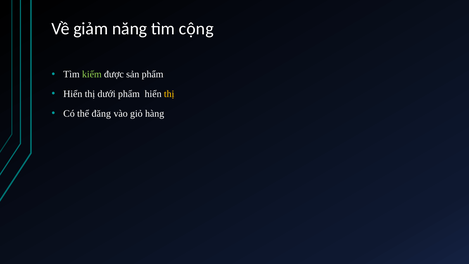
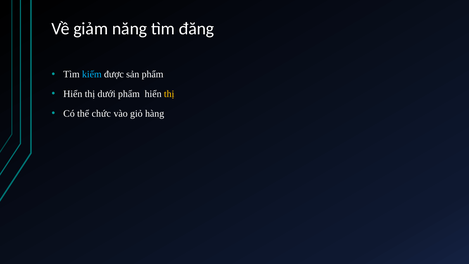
cộng: cộng -> đăng (196, 29)
kiếm colour: light green -> light blue (92, 74)
đăng: đăng -> chức (101, 114)
